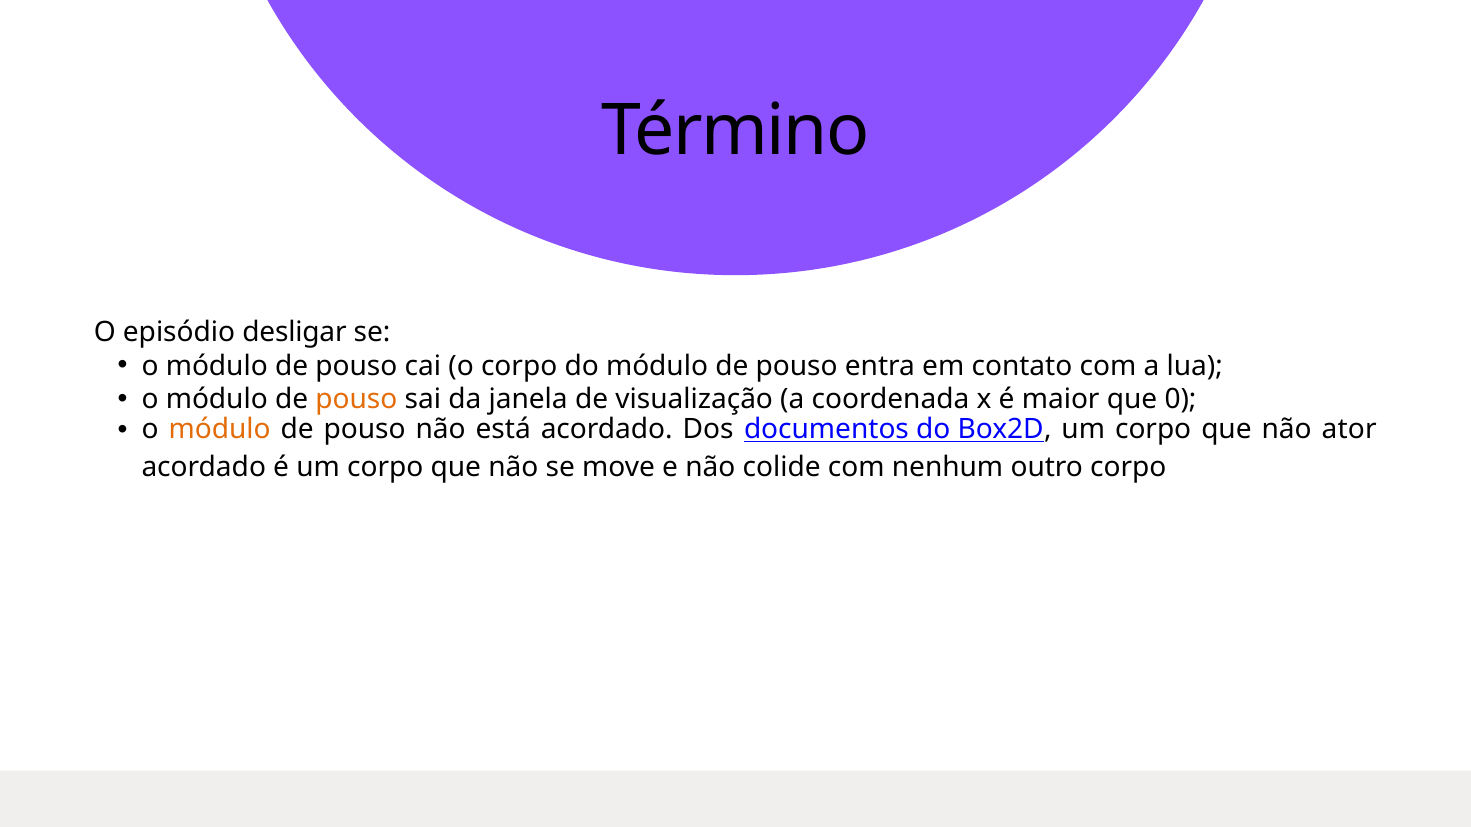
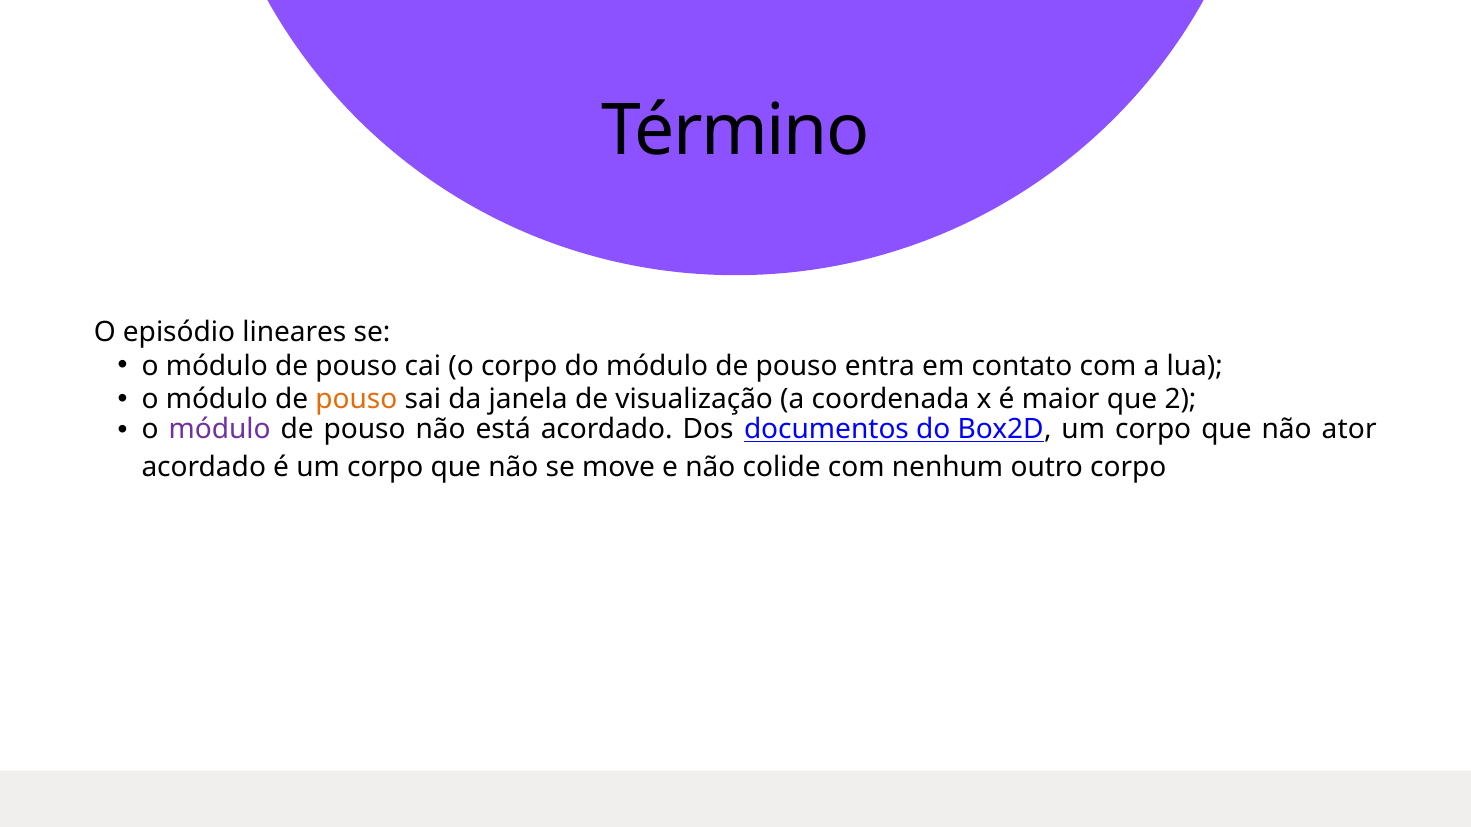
desligar: desligar -> lineares (294, 332)
0: 0 -> 2 (1181, 400)
módulo colour: orange -> purple (220, 429)
